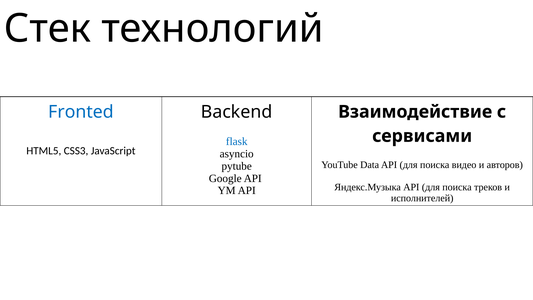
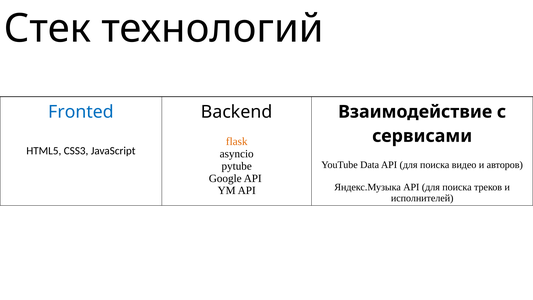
flask colour: blue -> orange (237, 141)
